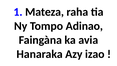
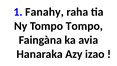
Mateza: Mateza -> Fanahy (44, 12)
Tompo Adinao: Adinao -> Tompo (84, 26)
